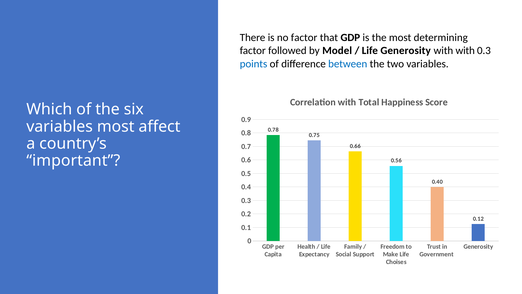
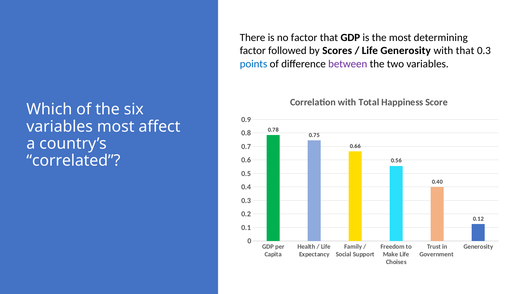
Model: Model -> Scores (337, 51)
with with: with -> that (465, 51)
between colour: blue -> purple (348, 64)
important: important -> correlated (73, 160)
